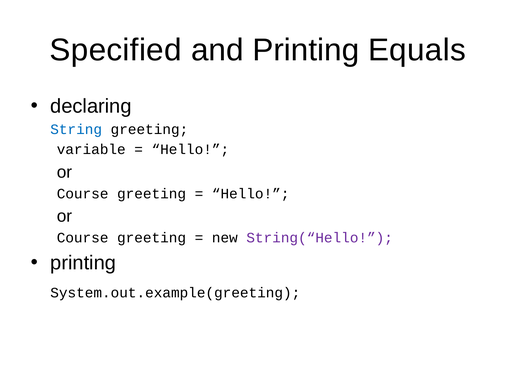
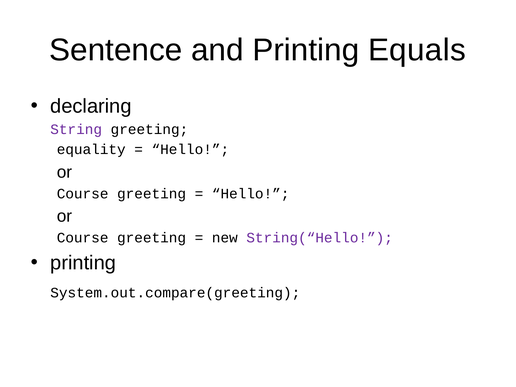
Specified: Specified -> Sentence (116, 50)
String colour: blue -> purple (76, 129)
variable: variable -> equality (91, 150)
System.out.example(greeting: System.out.example(greeting -> System.out.compare(greeting (175, 293)
